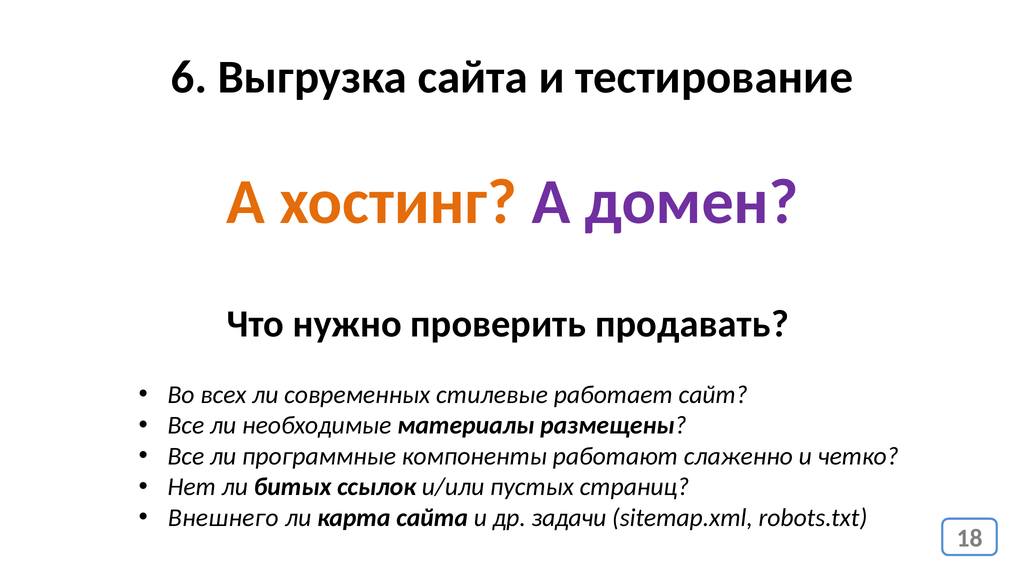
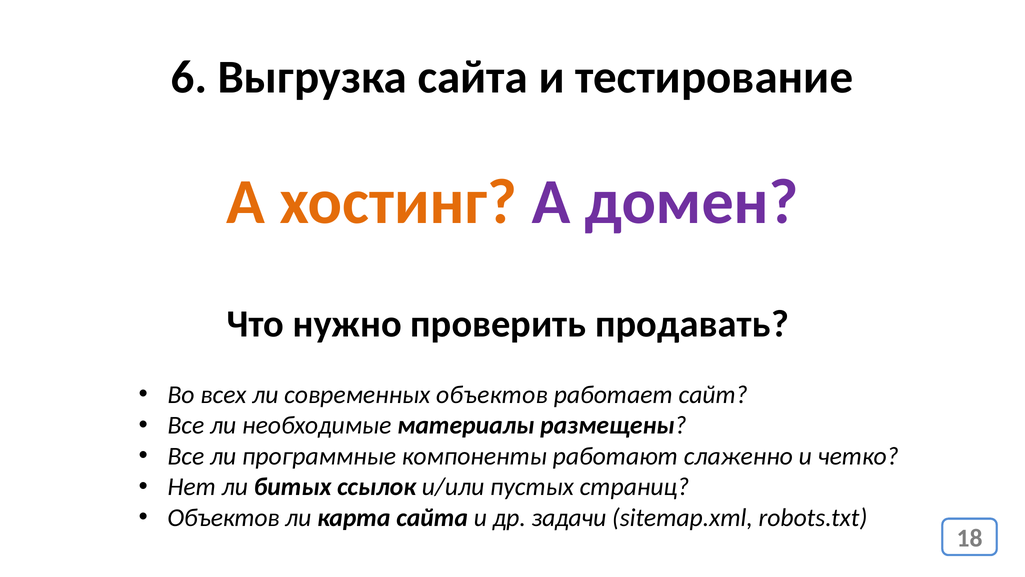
современных стилевые: стилевые -> объектов (492, 394)
Внешнего: Внешнего -> Объектов (224, 517)
